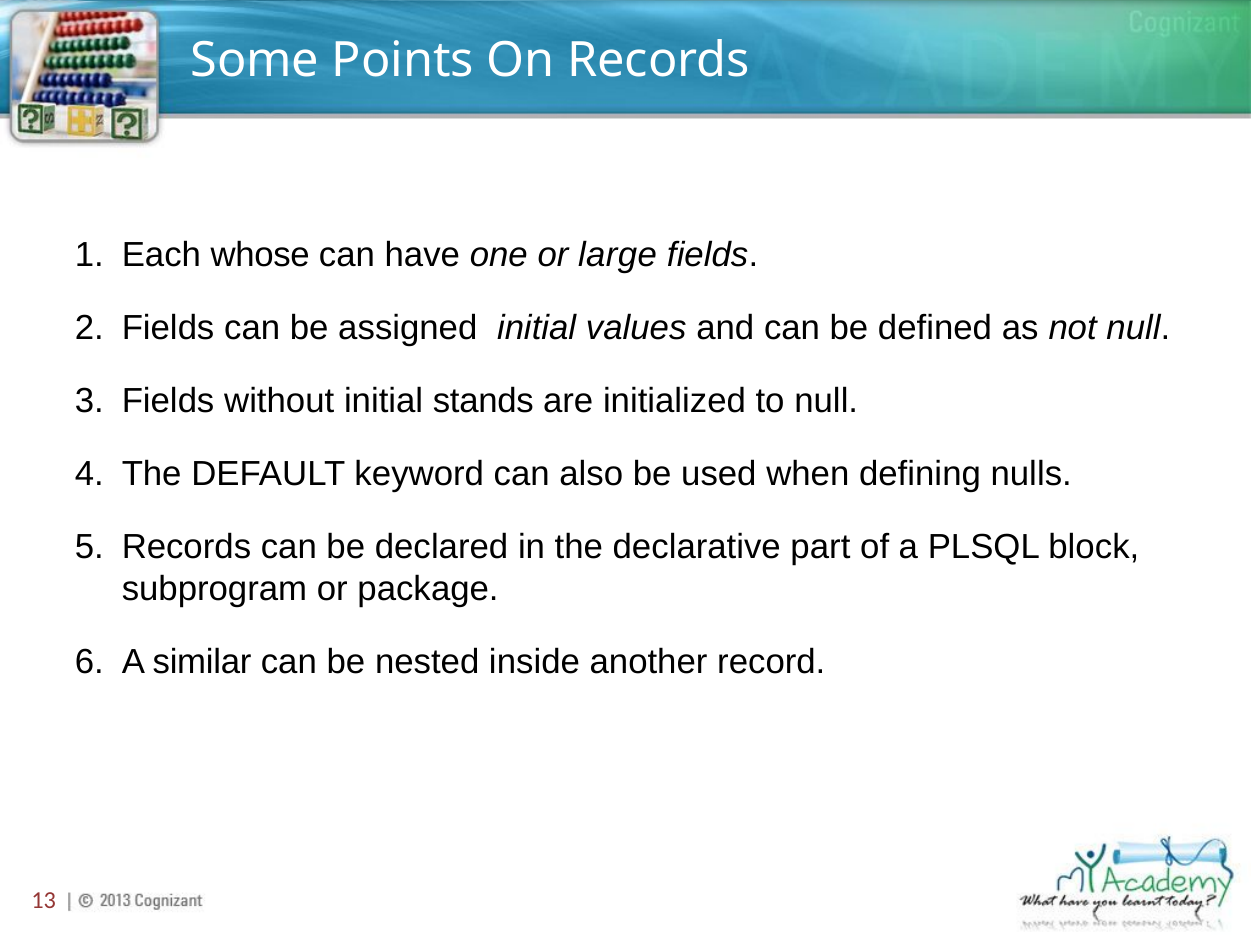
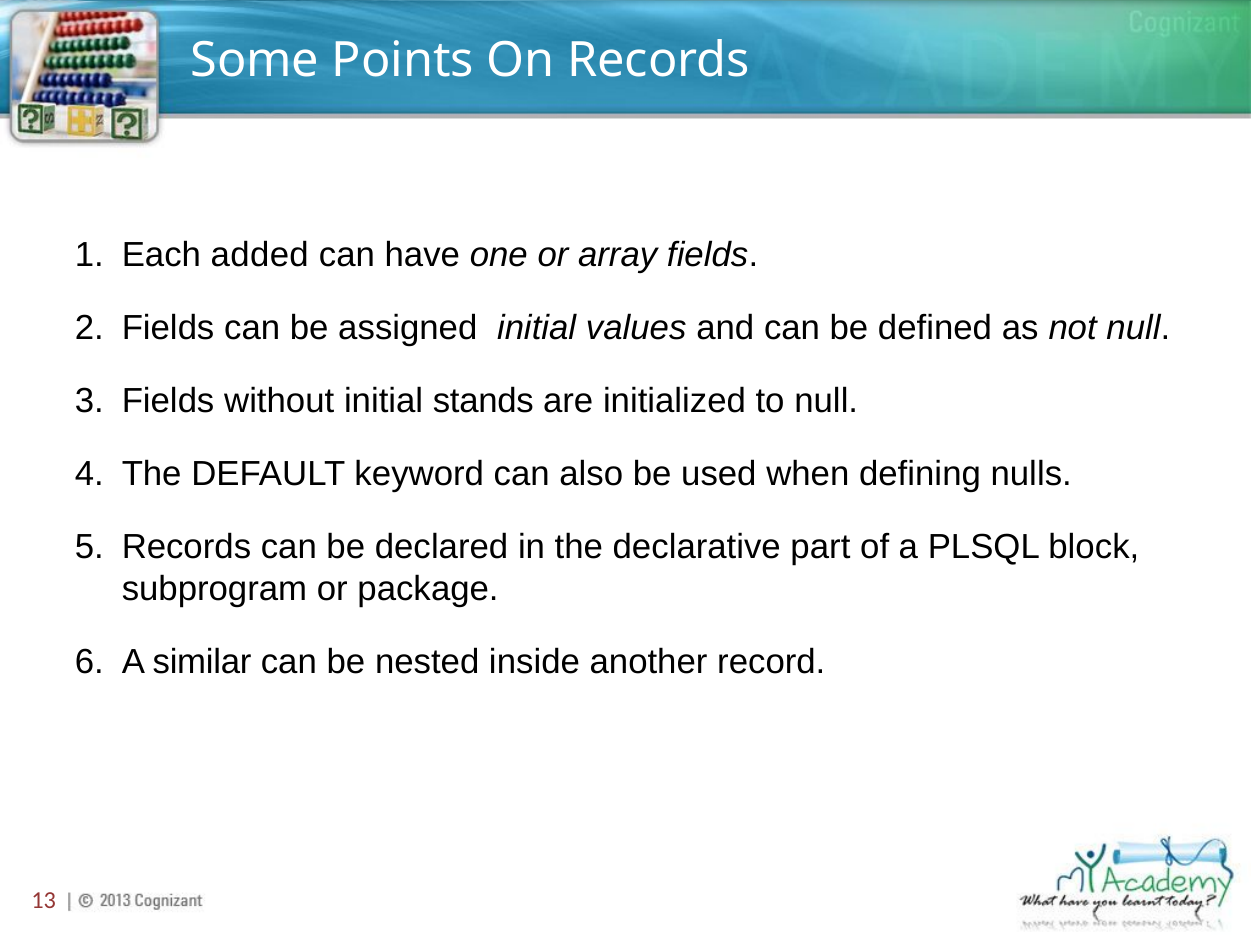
whose: whose -> added (260, 254)
large: large -> array (618, 254)
